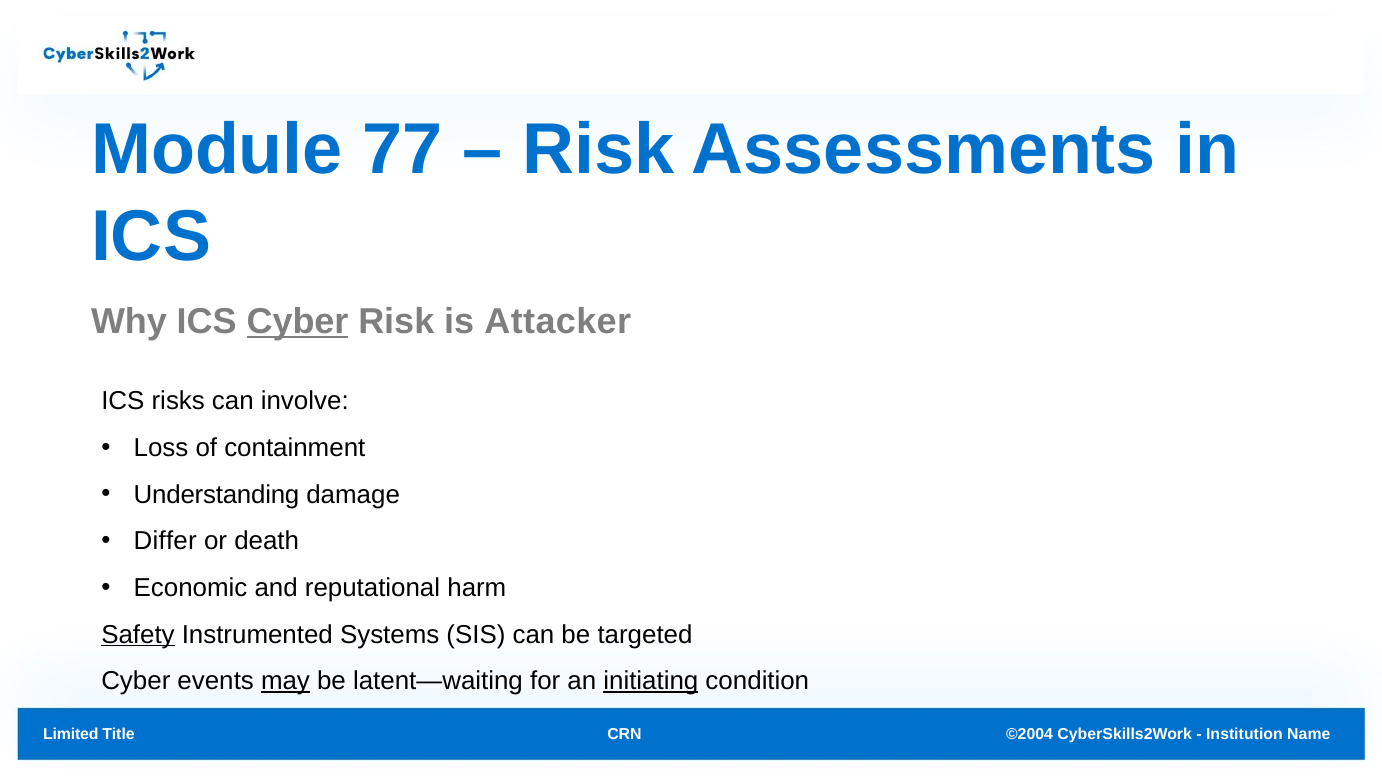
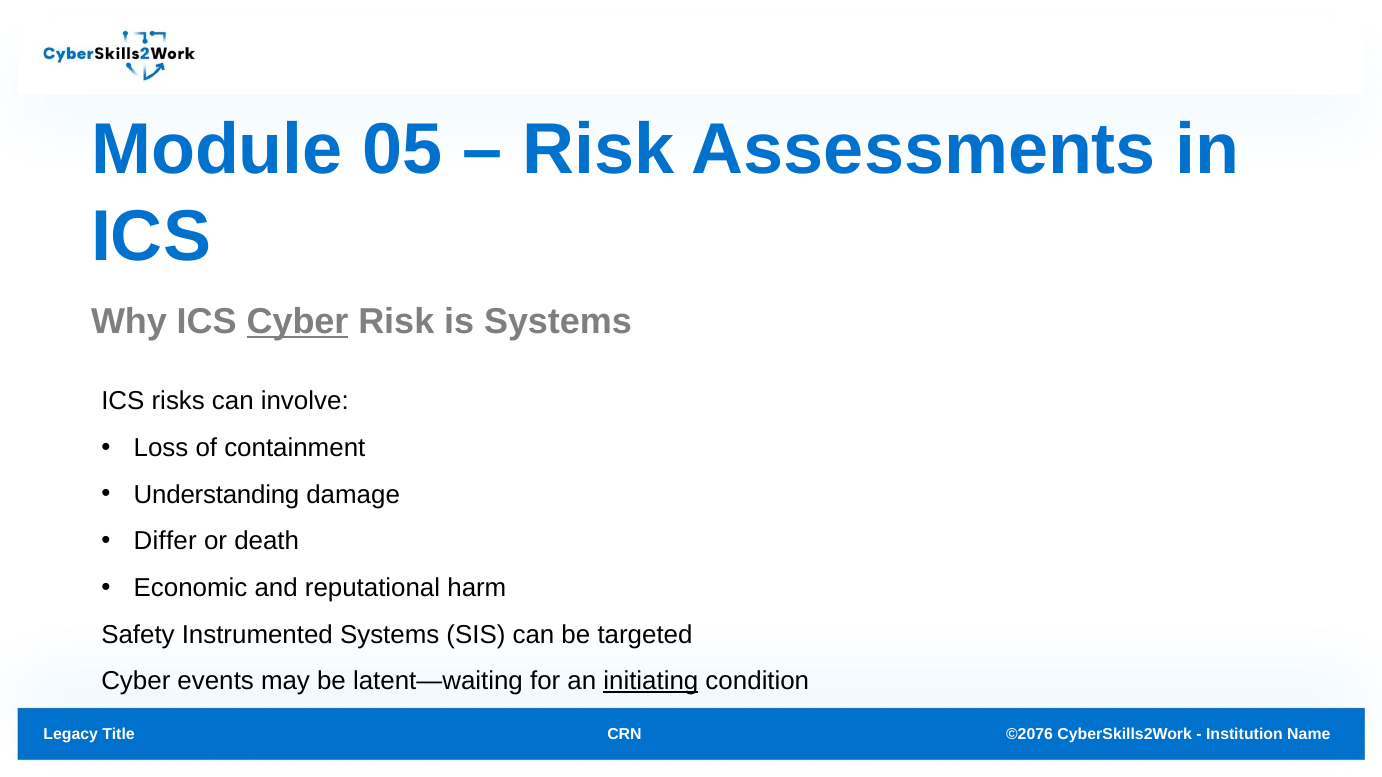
77: 77 -> 05 (403, 150)
is Attacker: Attacker -> Systems (558, 322)
Safety underline: present -> none (138, 635)
may underline: present -> none (285, 681)
Limited: Limited -> Legacy (71, 735)
©2004: ©2004 -> ©2076 (1029, 735)
